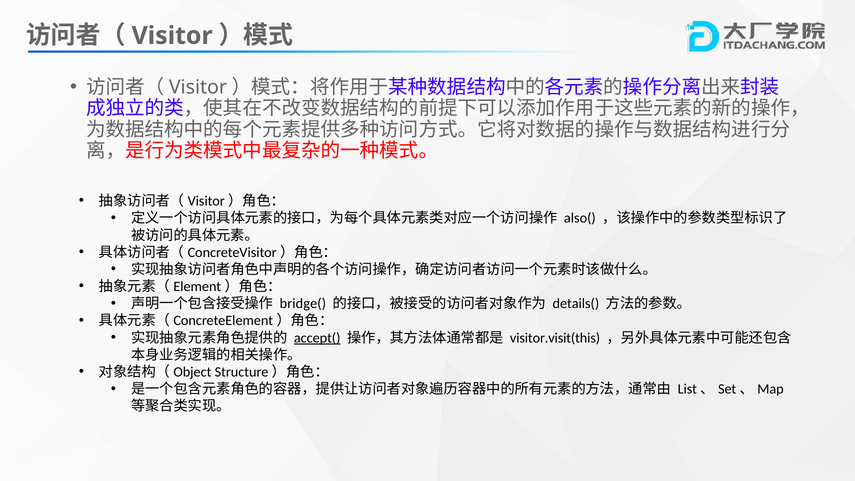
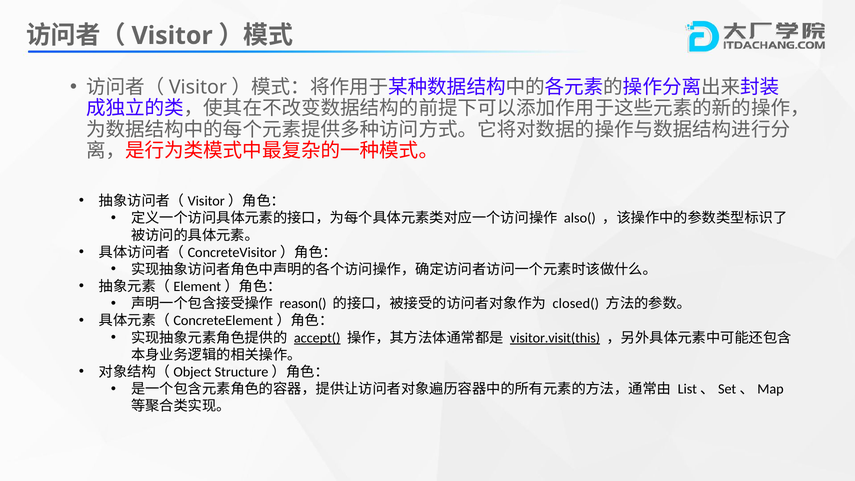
bridge(: bridge( -> reason( (303, 304)
details(: details( -> closed( (576, 304)
visitor.visit(this underline: none -> present (555, 338)
